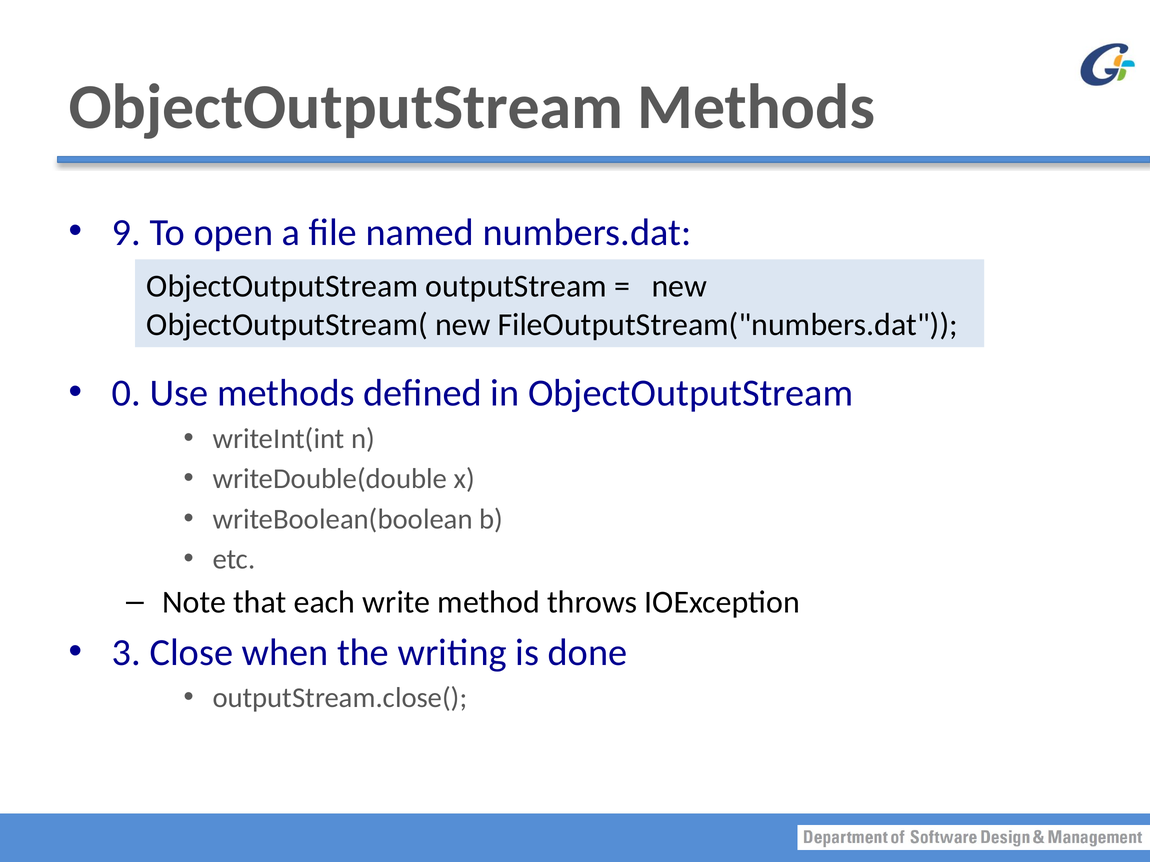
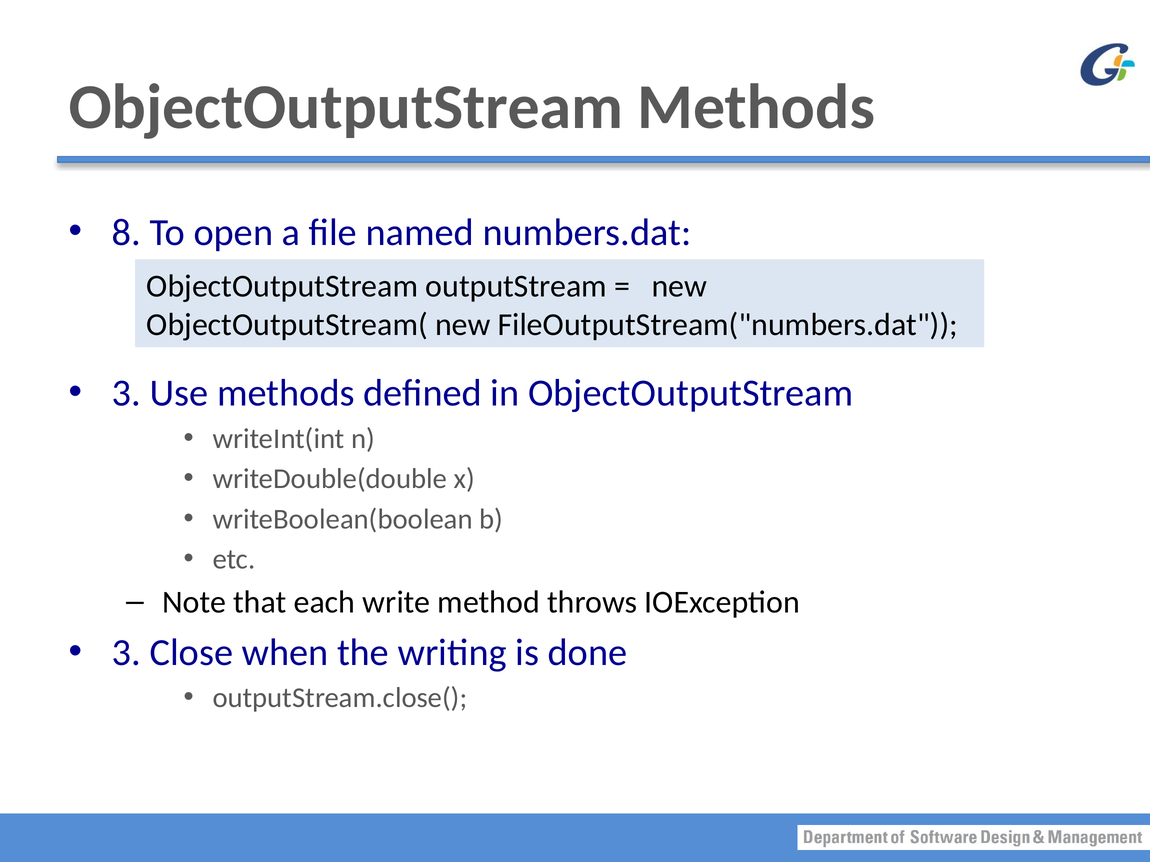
9: 9 -> 8 (127, 233)
0: 0 -> 3 (127, 394)
